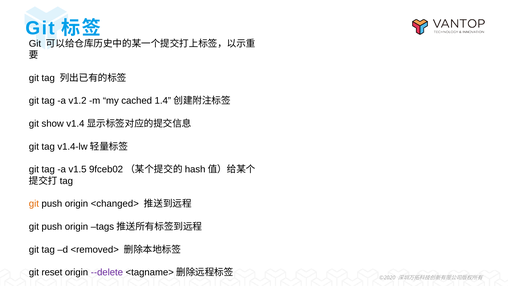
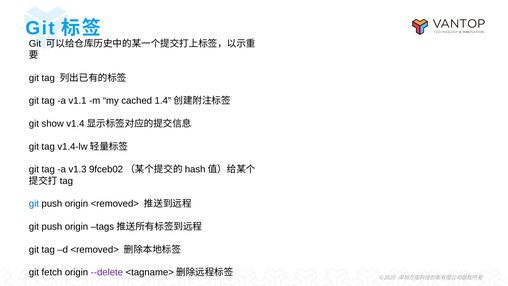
v1.2: v1.2 -> v1.1 (78, 101)
v1.5: v1.5 -> v1.3 (78, 169)
git colour: orange -> blue (34, 204)
origin <changed>: <changed> -> <removed> (115, 204)
reset: reset -> fetch (52, 272)
